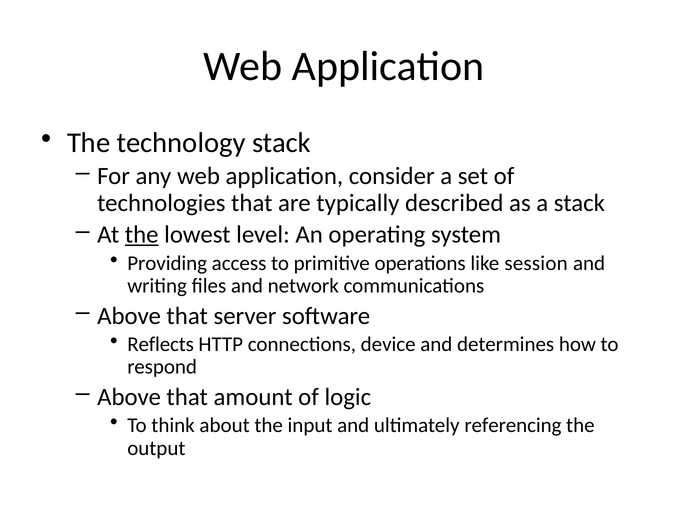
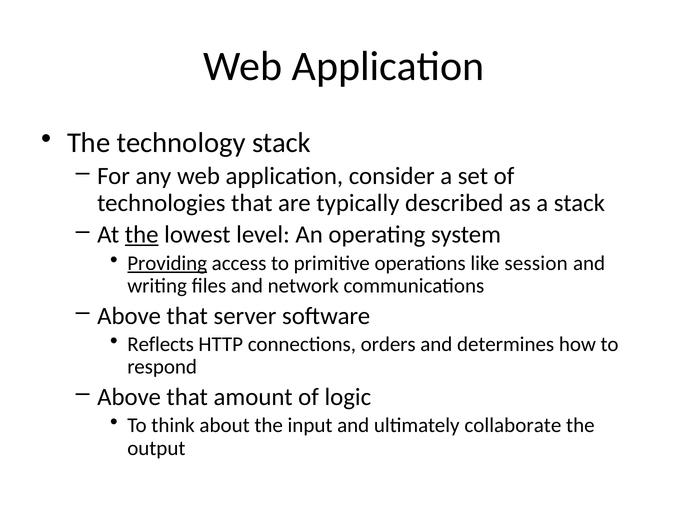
Providing underline: none -> present (167, 263)
device: device -> orders (388, 344)
referencing: referencing -> collaborate (513, 425)
